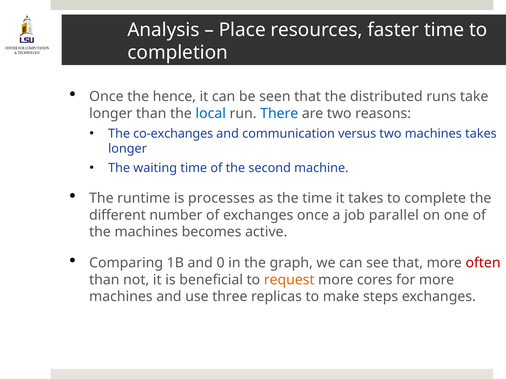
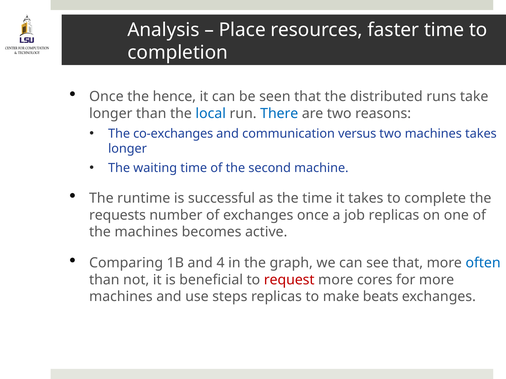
processes: processes -> successful (222, 198)
different: different -> requests (118, 215)
job parallel: parallel -> replicas (394, 215)
0: 0 -> 4 (221, 263)
often colour: red -> blue (483, 263)
request colour: orange -> red (289, 280)
three: three -> steps (230, 297)
steps: steps -> beats (381, 297)
